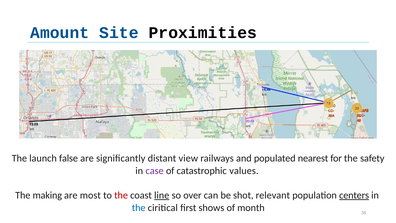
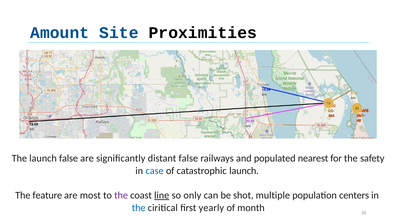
distant view: view -> false (188, 158)
case colour: purple -> blue (155, 171)
catastrophic values: values -> launch (244, 171)
making: making -> feature (47, 195)
the colour: red -> purple (121, 195)
over: over -> only (192, 195)
relevant: relevant -> multiple (273, 195)
centers underline: present -> none (354, 195)
shows: shows -> yearly (211, 207)
